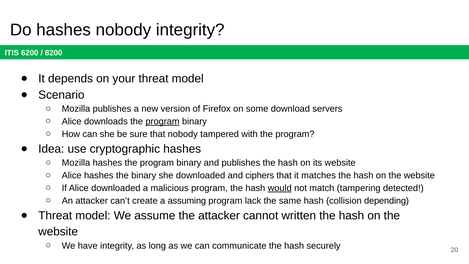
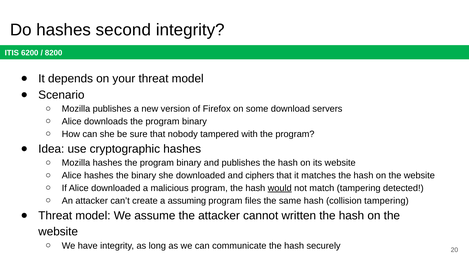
hashes nobody: nobody -> second (123, 30)
program underline: present -> none (162, 121)
lack: lack -> files (253, 201)
collision depending: depending -> tampering (386, 201)
